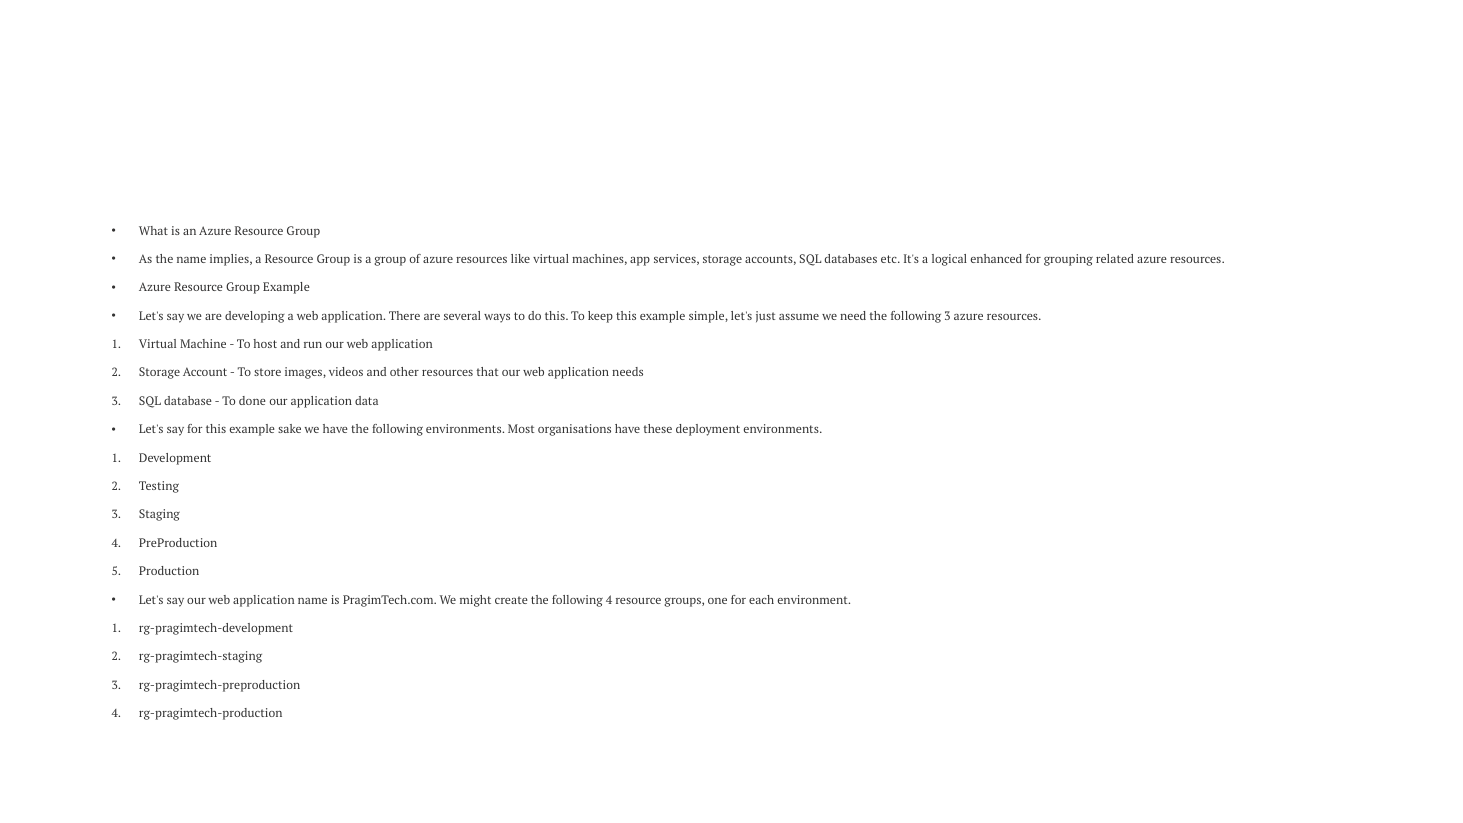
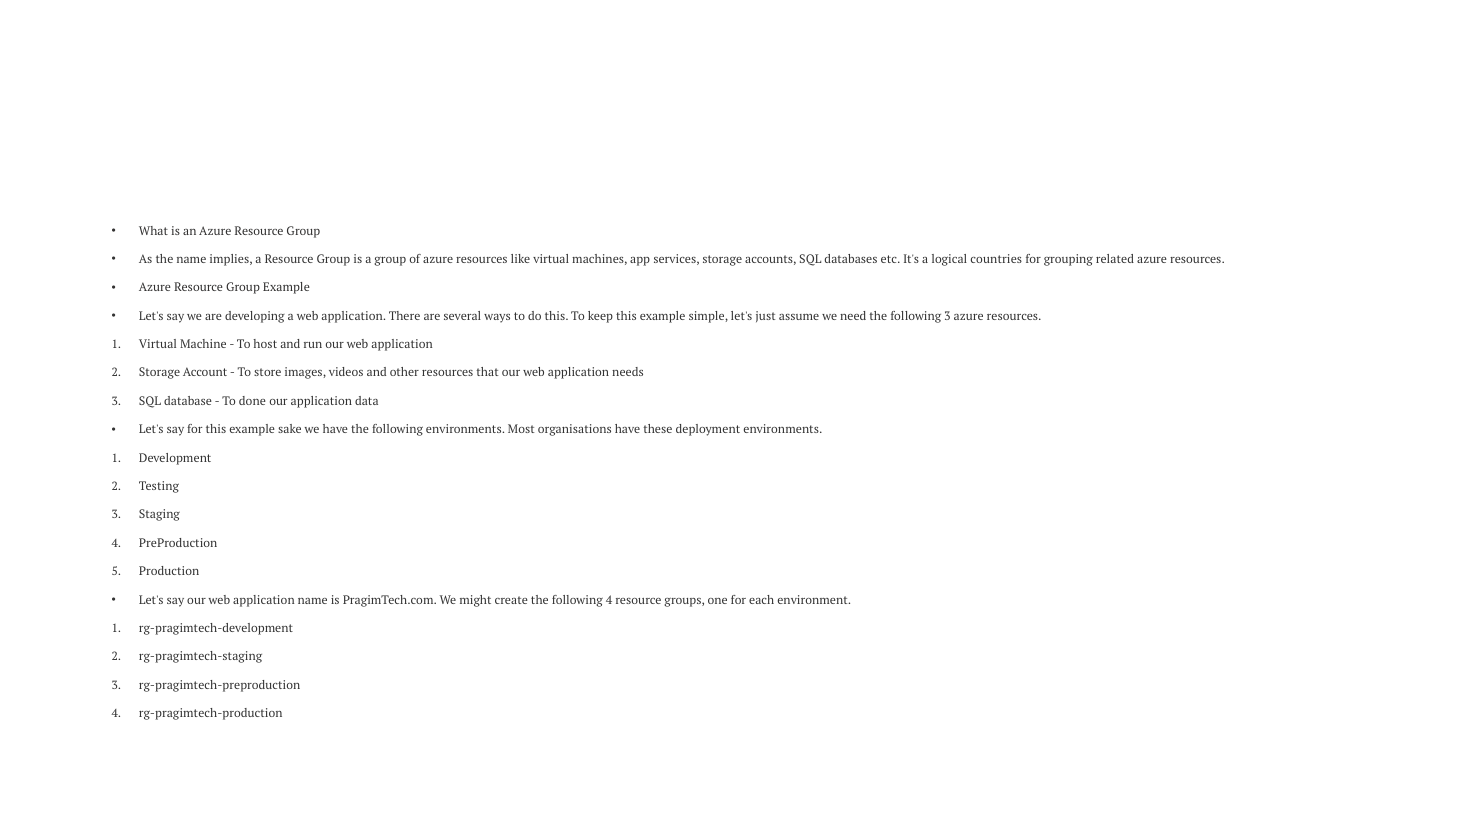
enhanced: enhanced -> countries (996, 259)
